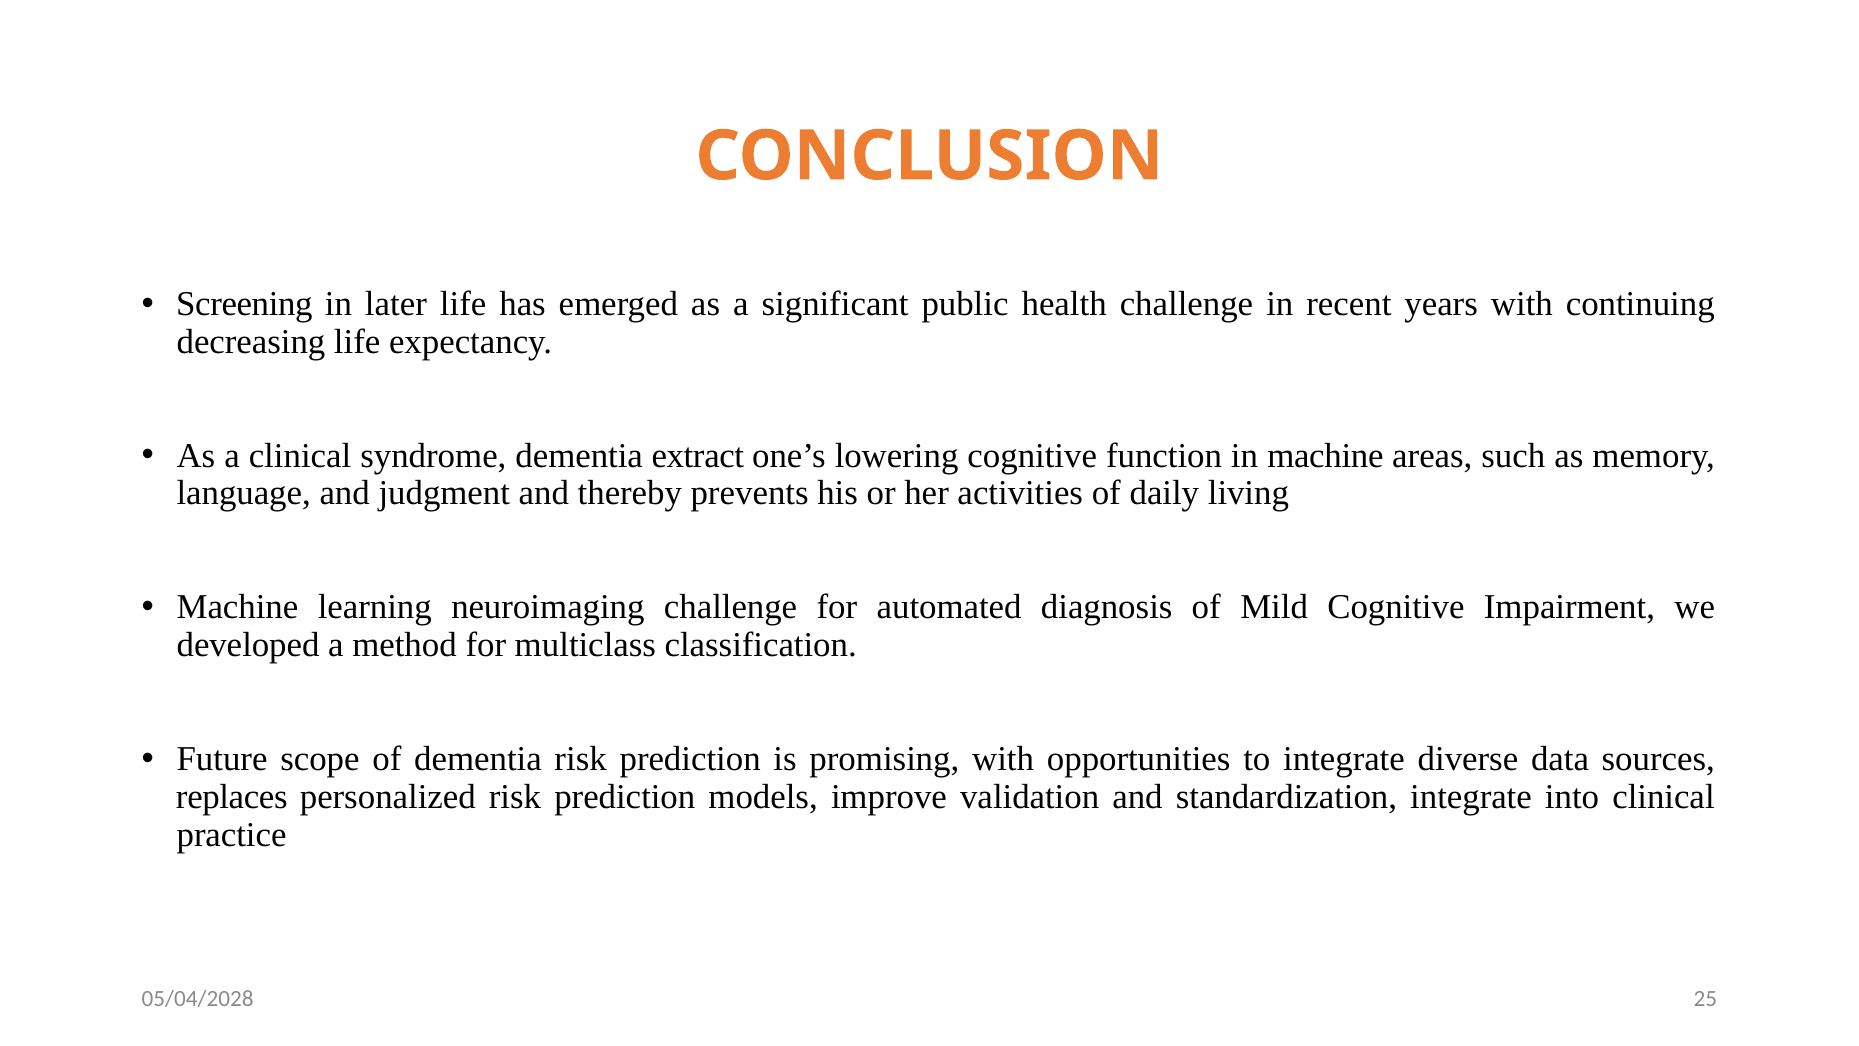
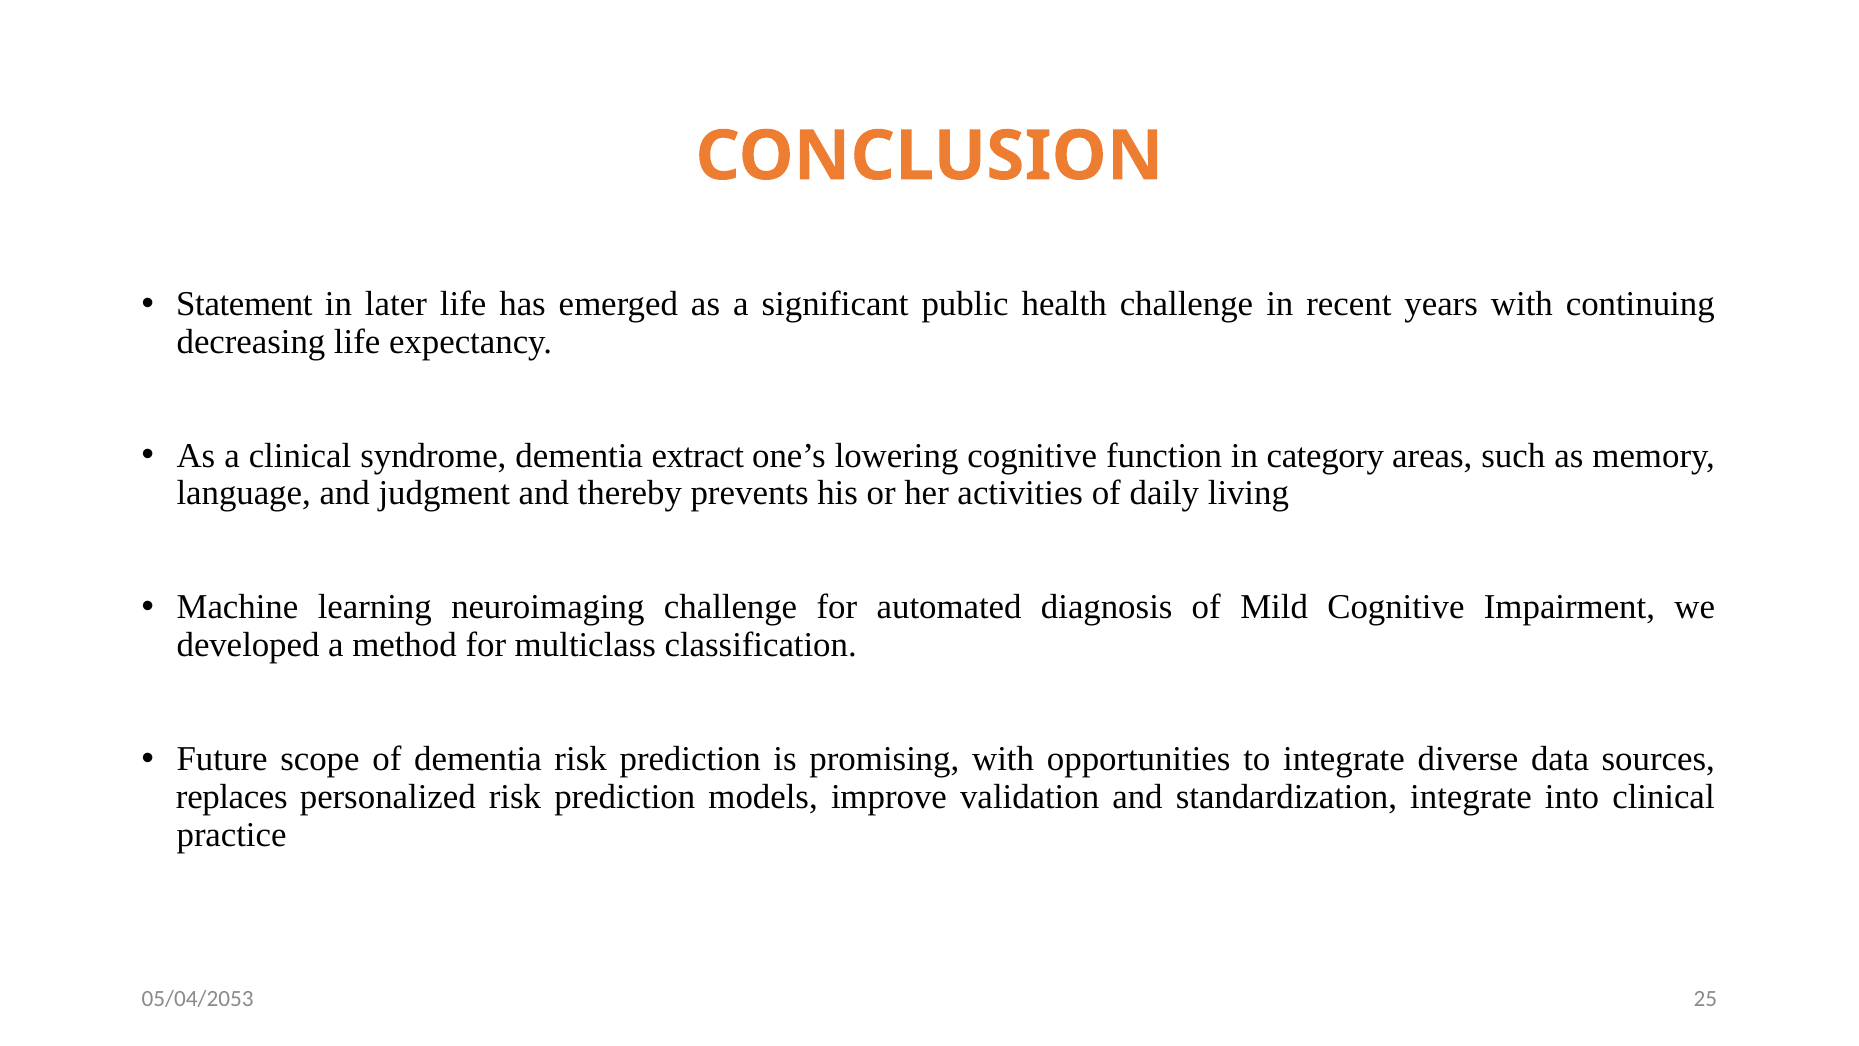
Screening: Screening -> Statement (244, 304)
in machine: machine -> category (1325, 456)
05/04/2028: 05/04/2028 -> 05/04/2053 (198, 999)
